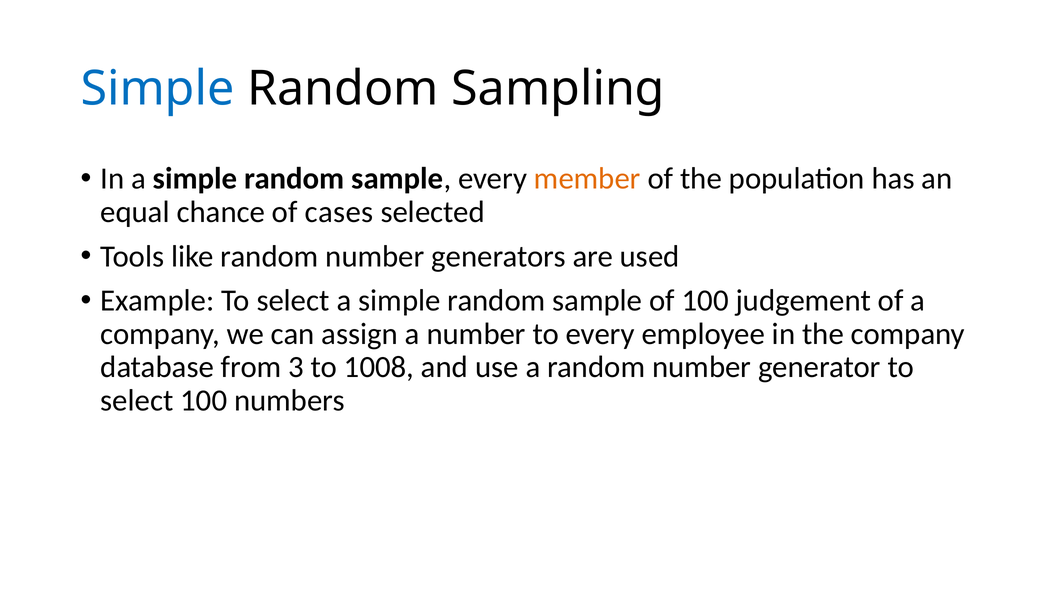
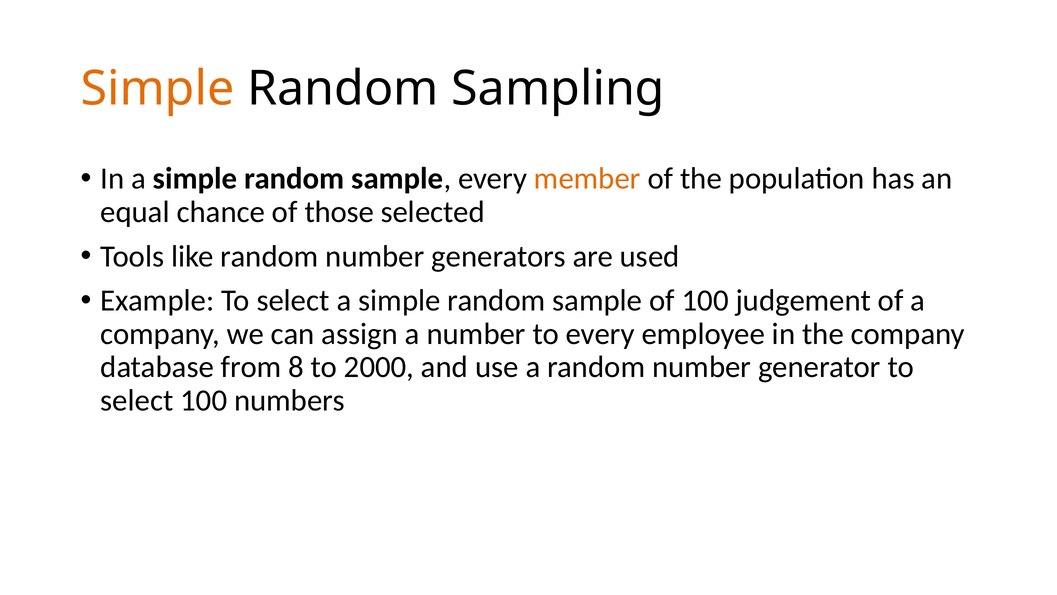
Simple colour: blue -> orange (158, 89)
cases: cases -> those (339, 212)
3: 3 -> 8 (296, 367)
1008: 1008 -> 2000 (379, 367)
